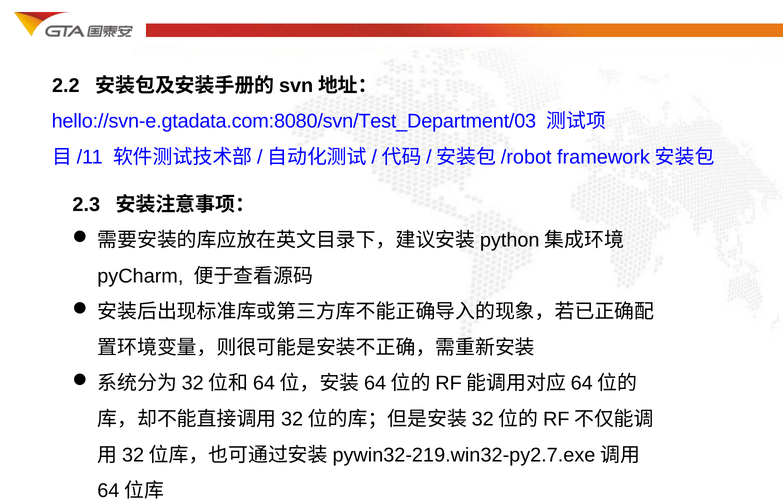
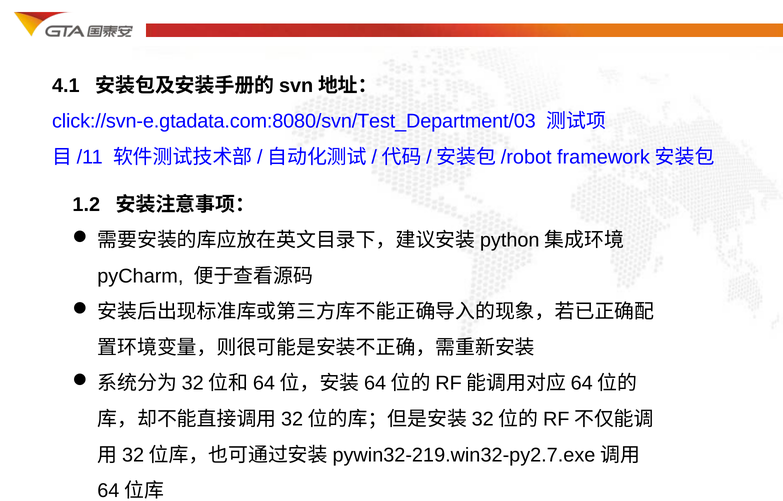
2.2: 2.2 -> 4.1 (66, 86)
hello://svn-e.gtadata.com:8080/svn/Test_Department/03: hello://svn-e.gtadata.com:8080/svn/Test_Department/03 -> click://svn-e.gtadata.com:8080/svn/Test_Department/03 (294, 121)
2.3: 2.3 -> 1.2 (86, 205)
